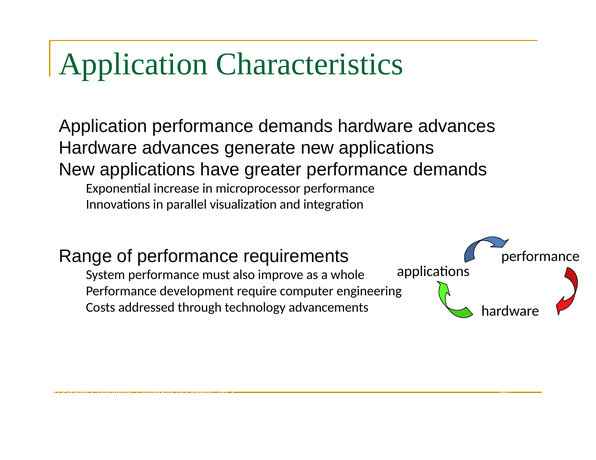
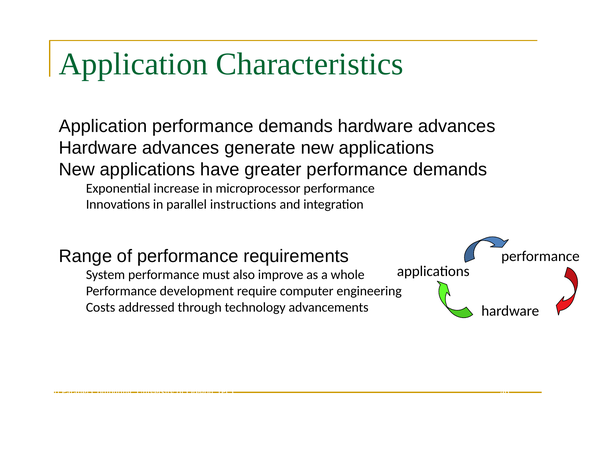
visualization: visualization -> instructions (243, 205)
